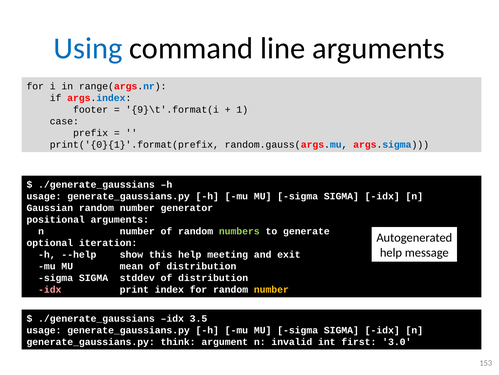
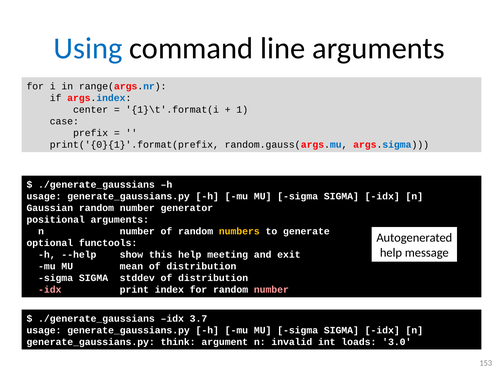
footer: footer -> center (91, 109)
9}\t'.format(i: 9}\t'.format(i -> 1}\t'.format(i (172, 109)
numbers colour: light green -> yellow (239, 231)
iteration: iteration -> functools (108, 243)
number colour: yellow -> pink (271, 289)
3.5: 3.5 -> 3.7 (198, 318)
first: first -> loads (359, 341)
